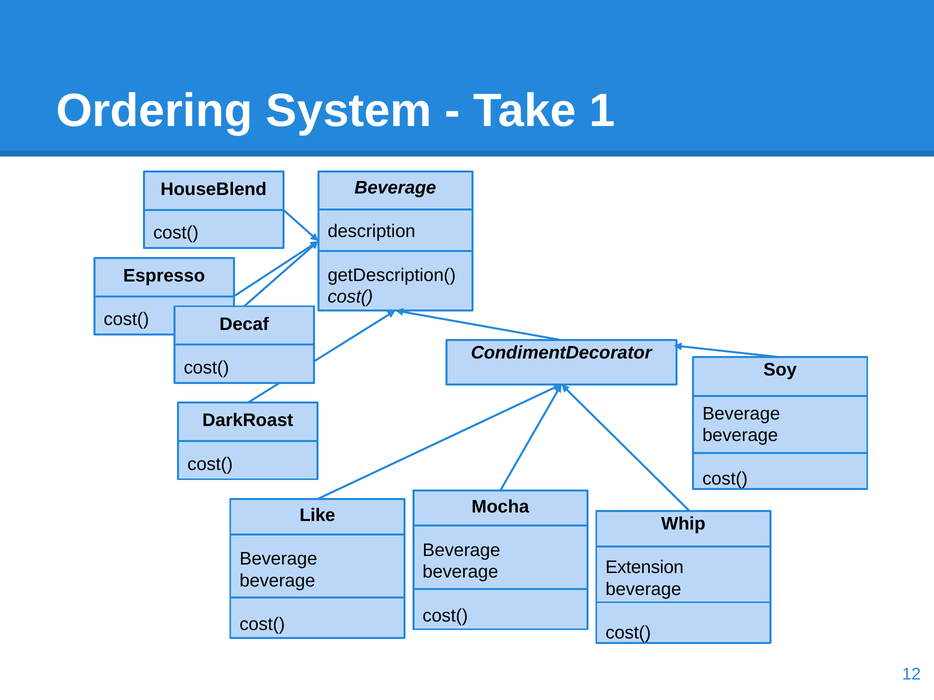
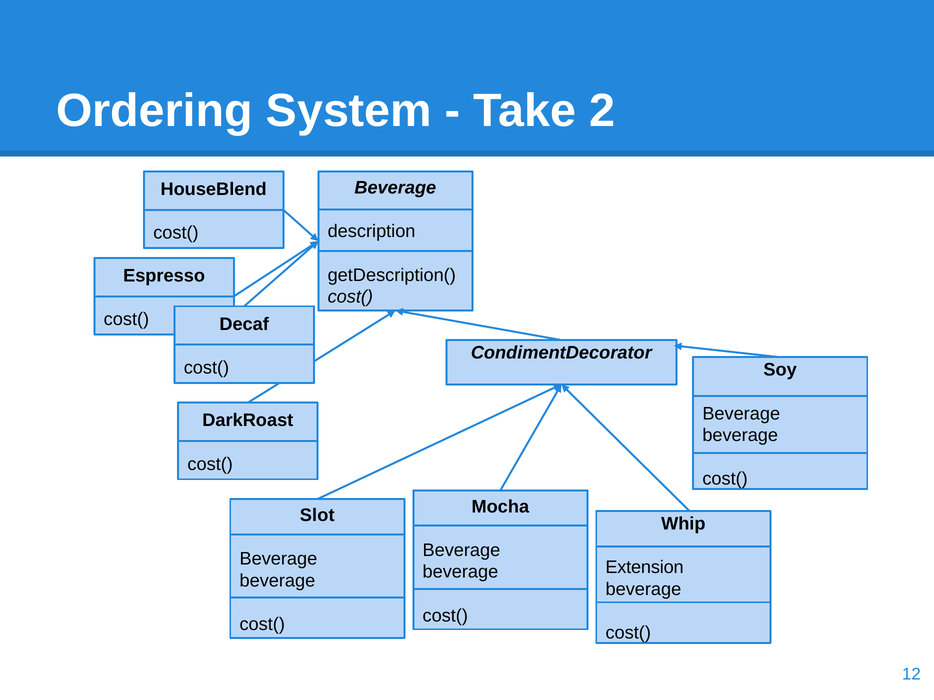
1: 1 -> 2 (602, 111)
Like: Like -> Slot (317, 516)
